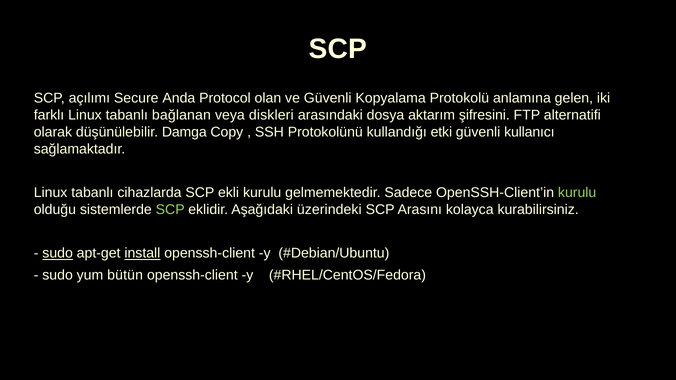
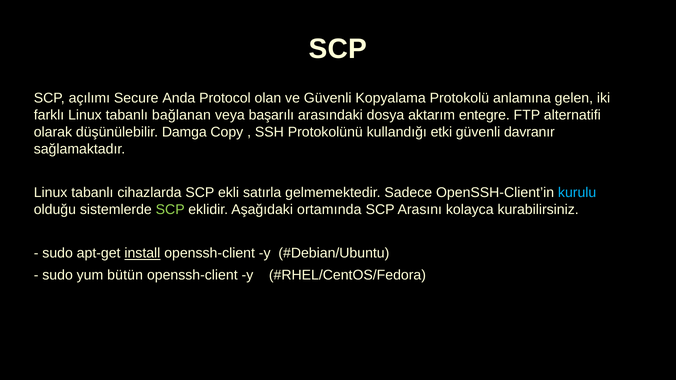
diskleri: diskleri -> başarılı (271, 115)
şifresini: şifresini -> entegre (484, 115)
kullanıcı: kullanıcı -> davranır (529, 132)
ekli kurulu: kurulu -> satırla (262, 193)
kurulu colour: light green -> light blue (577, 193)
üzerindeki: üzerindeki -> ortamında (329, 210)
sudo underline: present -> none (58, 253)
